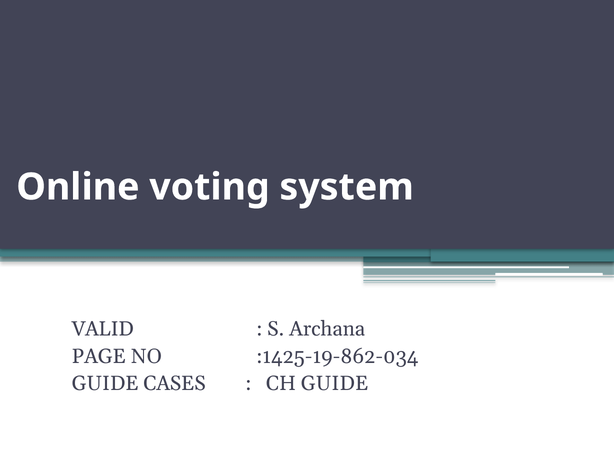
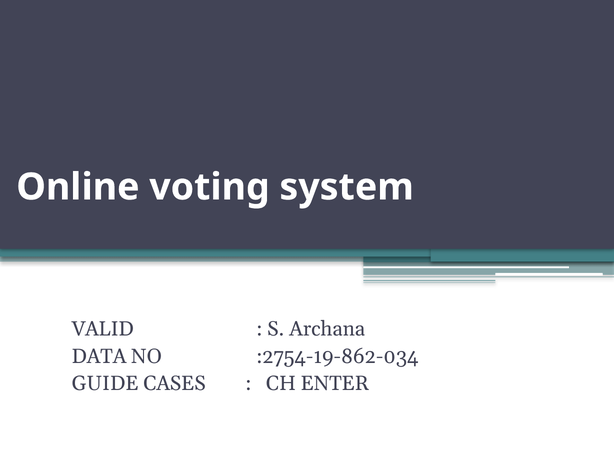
PAGE: PAGE -> DATA (99, 356)
:1425-19-862-034: :1425-19-862-034 -> :2754-19-862-034 (337, 356)
CH GUIDE: GUIDE -> ENTER (335, 383)
